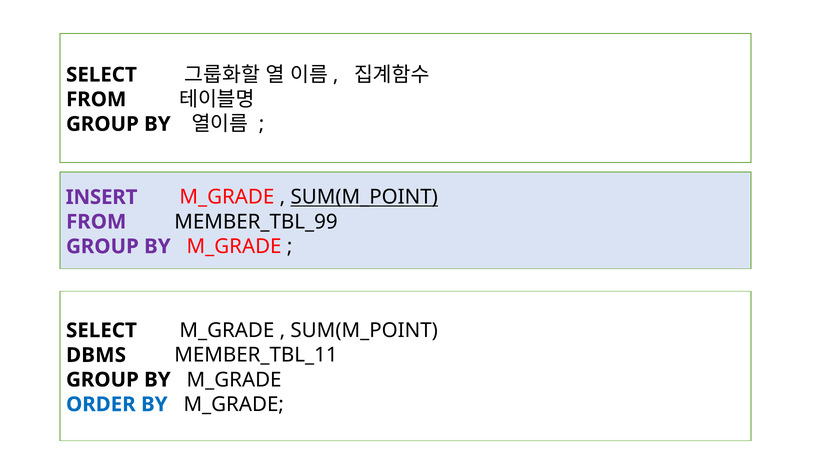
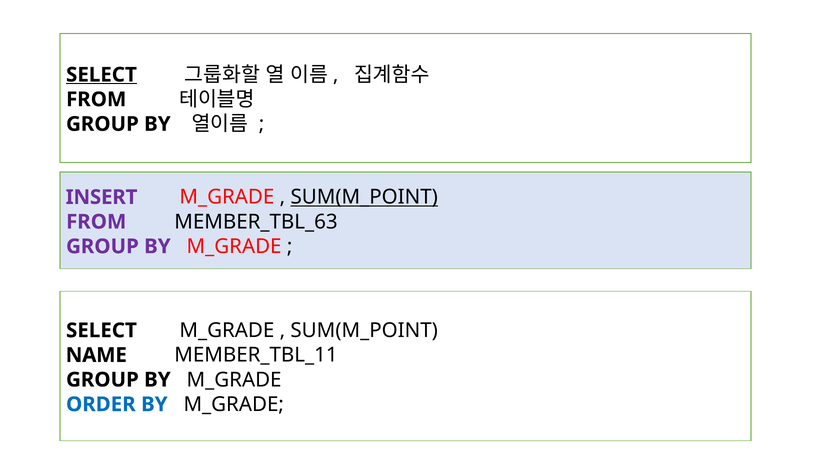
SELECT underline: none -> present (101, 75)
MEMBER_TBL_99: MEMBER_TBL_99 -> MEMBER_TBL_63 (256, 222)
DBMS: DBMS -> NAME (96, 355)
